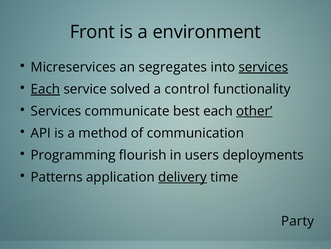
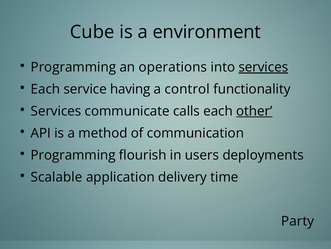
Front: Front -> Cube (92, 32)
Micreservices: Micreservices -> Programming (73, 67)
segregates: segregates -> operations (173, 67)
Each underline: present -> none (45, 89)
solved: solved -> having (130, 89)
best: best -> calls (186, 111)
Patterns: Patterns -> Scalable (57, 177)
delivery underline: present -> none (183, 177)
